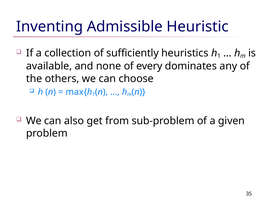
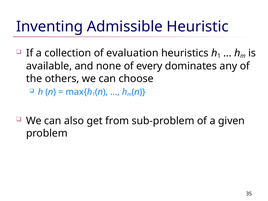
sufficiently: sufficiently -> evaluation (132, 53)
